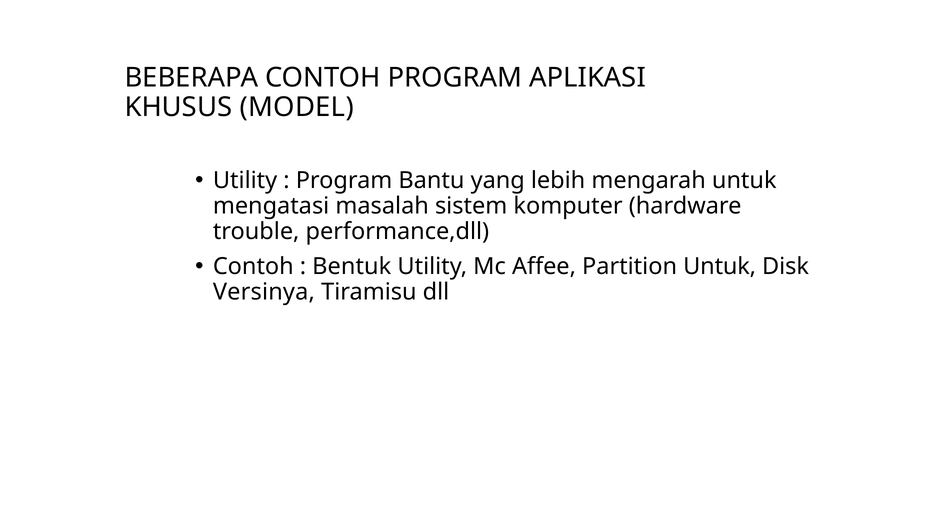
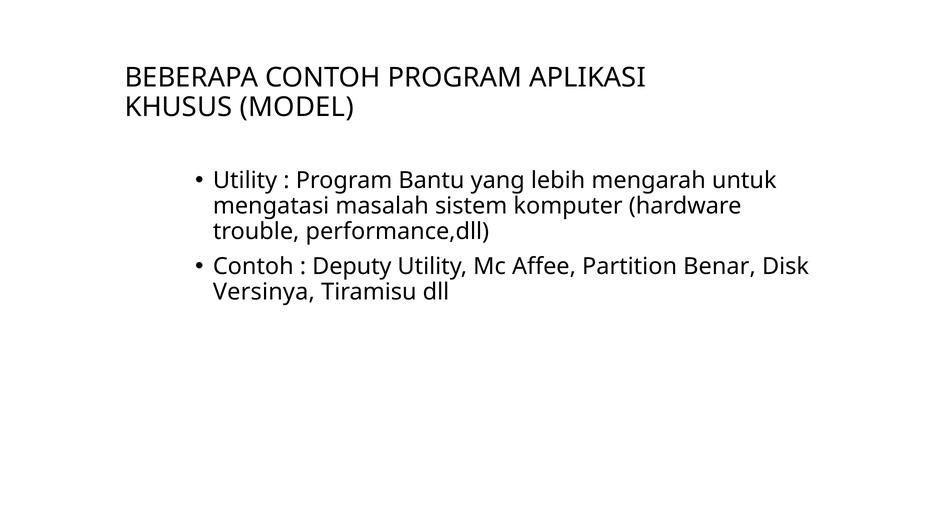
Bentuk: Bentuk -> Deputy (352, 267)
Partition Untuk: Untuk -> Benar (720, 267)
